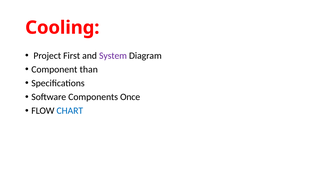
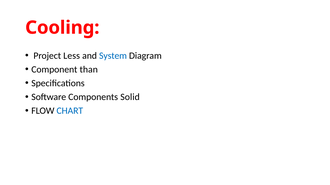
First: First -> Less (72, 56)
System colour: purple -> blue (113, 56)
Once: Once -> Solid (130, 97)
